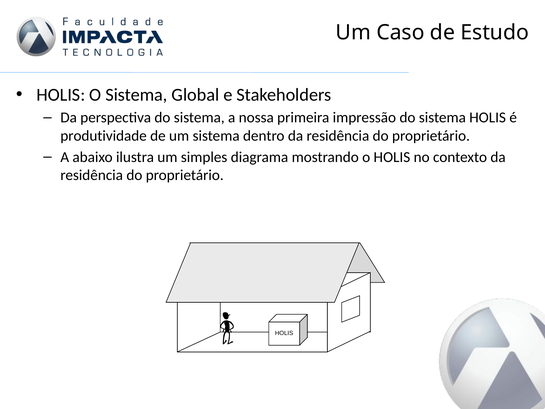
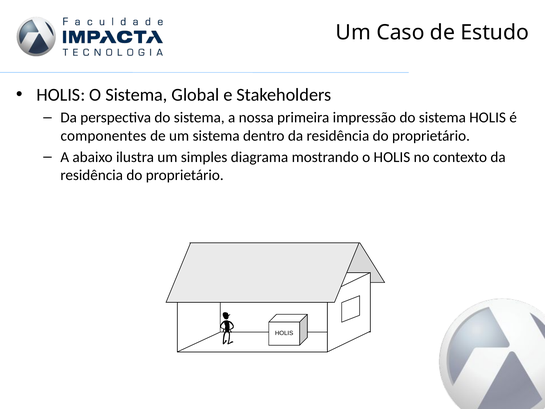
produtividade: produtividade -> componentes (103, 136)
